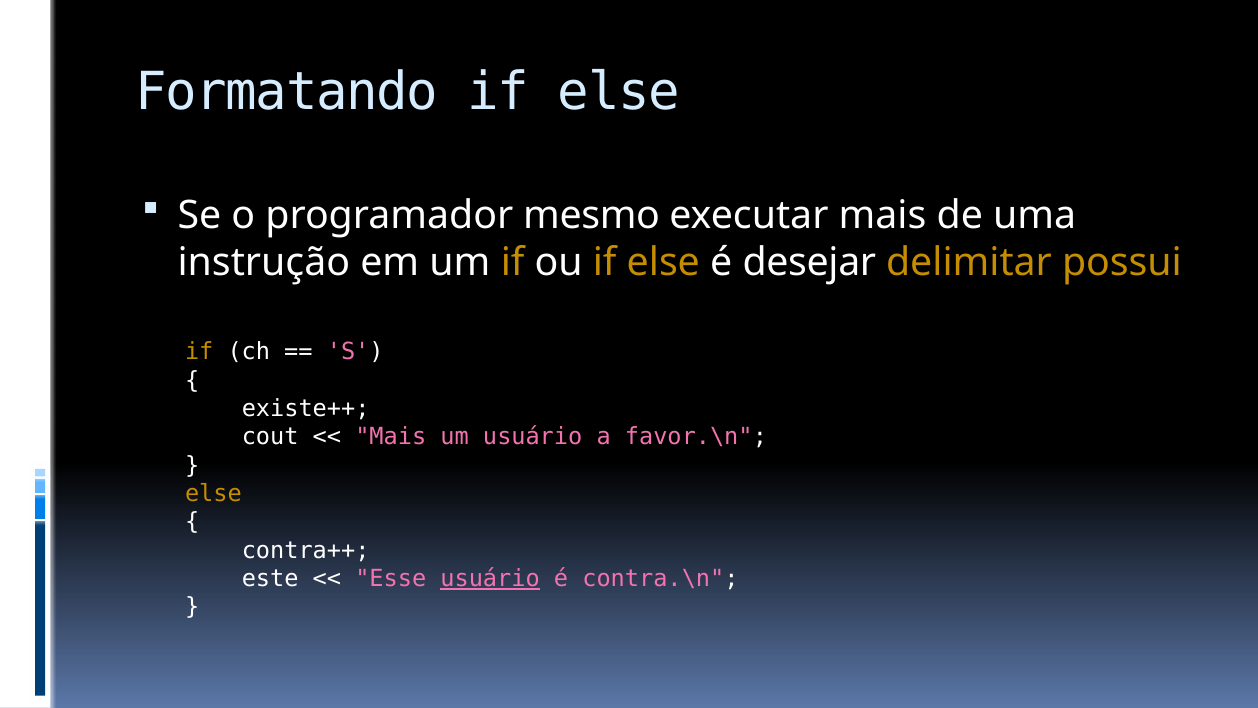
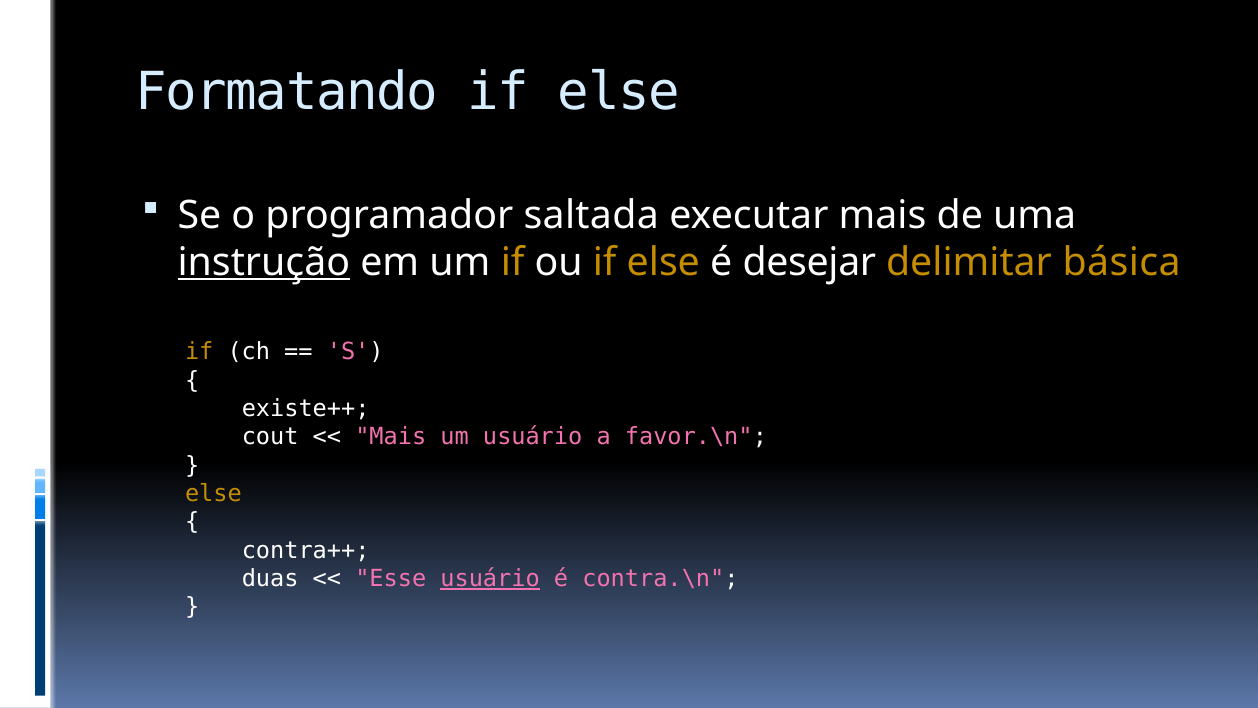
mesmo: mesmo -> saltada (591, 215)
instrução underline: none -> present (264, 262)
possui: possui -> básica (1122, 262)
este: este -> duas (270, 578)
